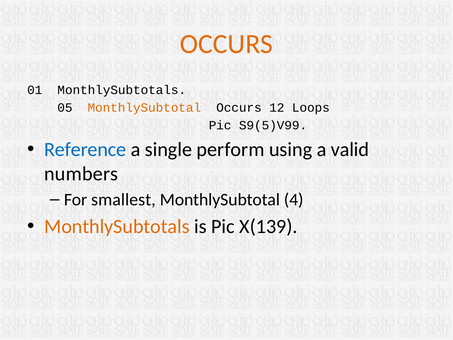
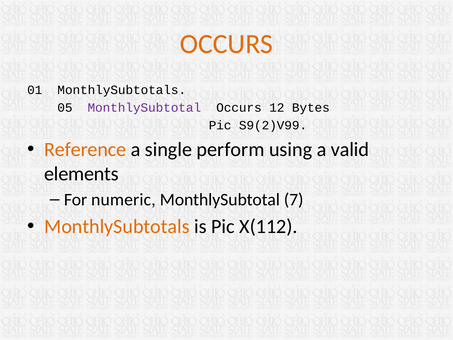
MonthlySubtotal colour: orange -> purple (144, 108)
Loops: Loops -> Bytes (311, 108)
S9(5)V99: S9(5)V99 -> S9(2)V99 (273, 125)
Reference colour: blue -> orange (85, 149)
numbers: numbers -> elements (81, 174)
smallest: smallest -> numeric (123, 200)
4: 4 -> 7 (294, 200)
X(139: X(139 -> X(112 (268, 226)
